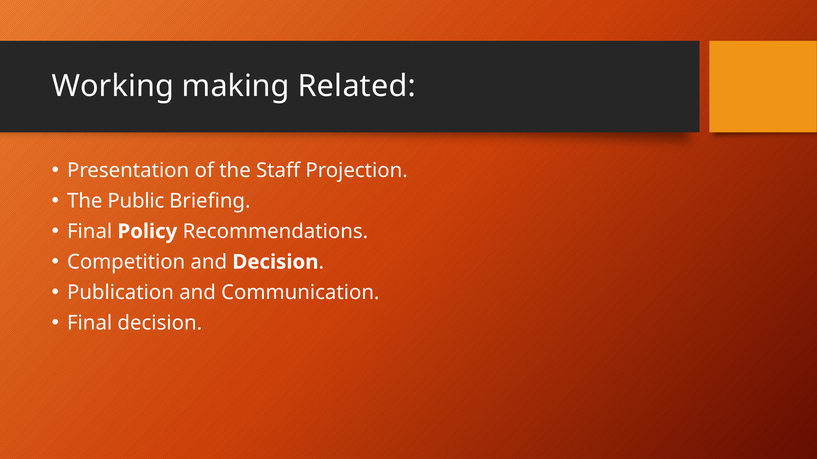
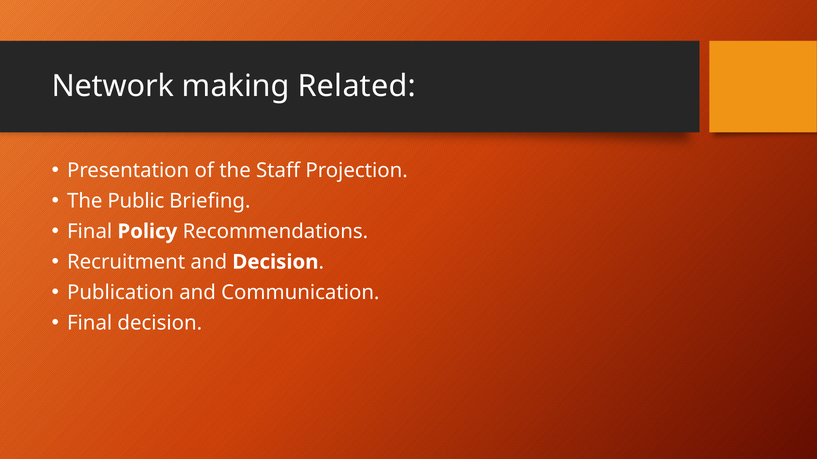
Working: Working -> Network (113, 86)
Competition: Competition -> Recruitment (126, 262)
